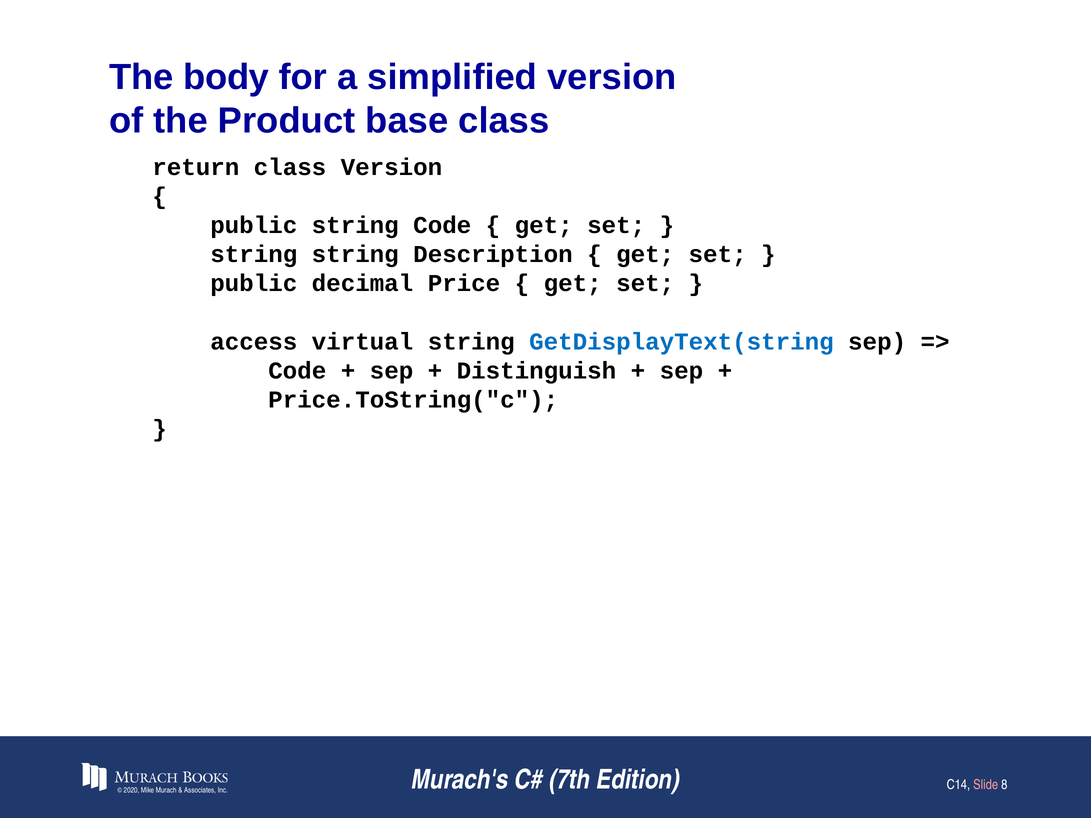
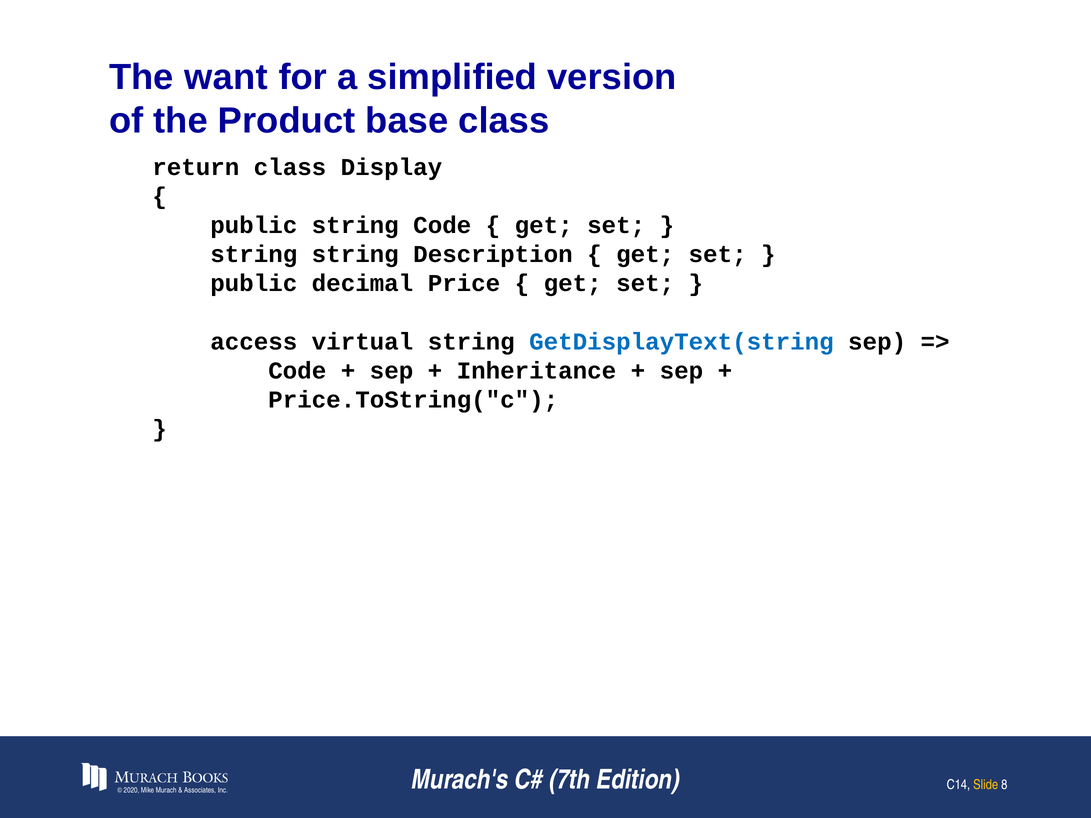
body: body -> want (226, 77)
class Version: Version -> Display (392, 167)
Distinguish: Distinguish -> Inheritance (536, 371)
Slide colour: pink -> yellow (986, 785)
